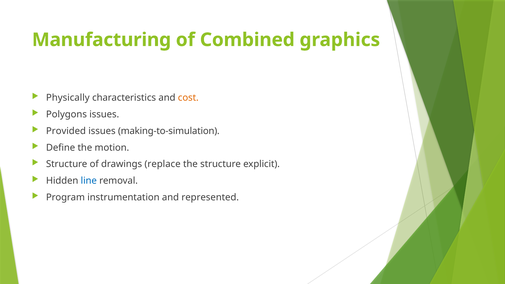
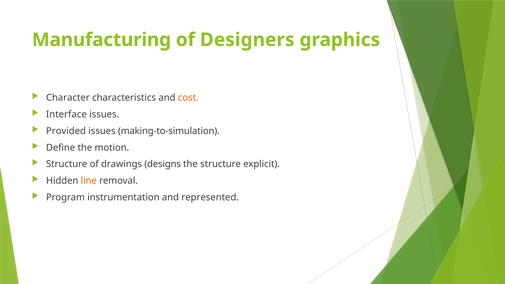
Combined: Combined -> Designers (247, 40)
Physically: Physically -> Character (68, 98)
Polygons: Polygons -> Interface (66, 114)
replace: replace -> designs (163, 164)
line colour: blue -> orange (89, 181)
